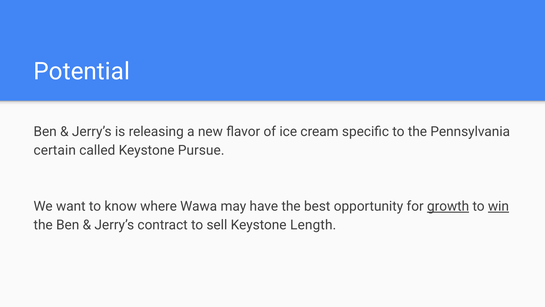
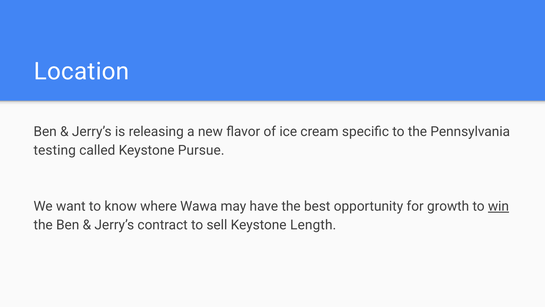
Potential: Potential -> Location (82, 71)
certain: certain -> testing (55, 150)
growth underline: present -> none (448, 206)
